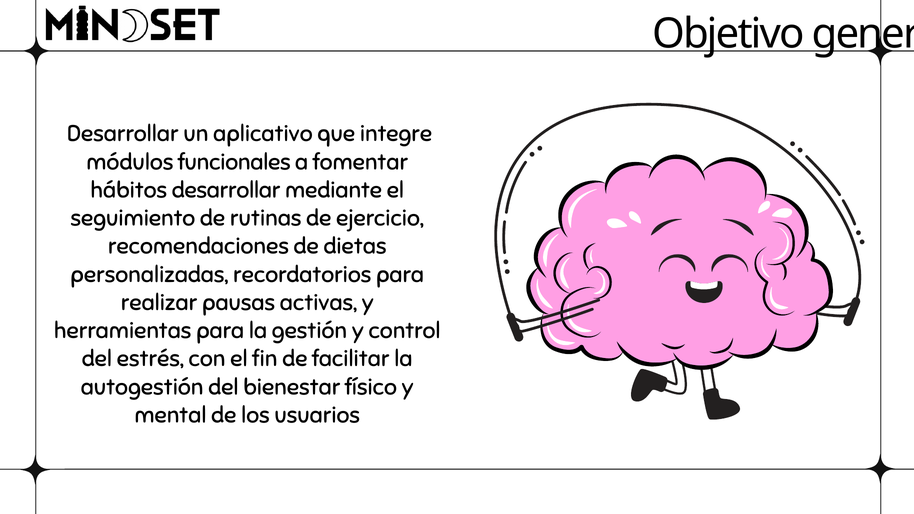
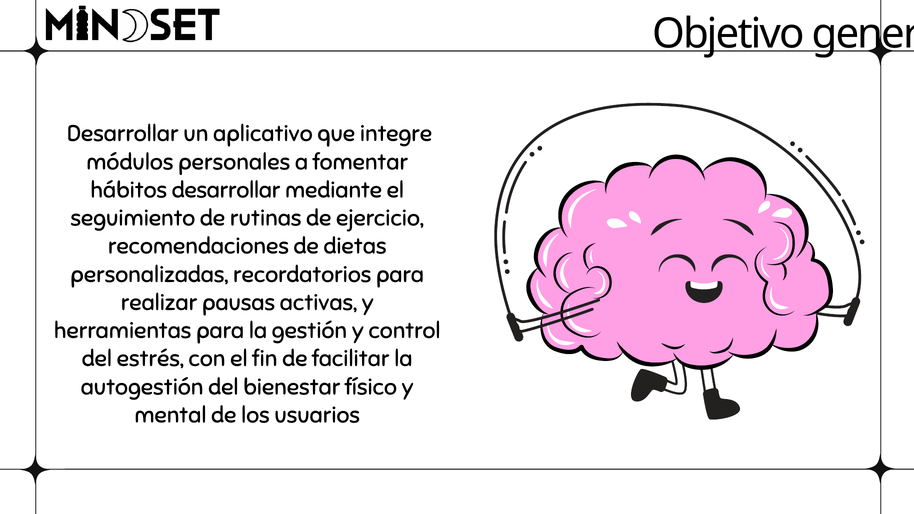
funcionales: funcionales -> personales (234, 162)
